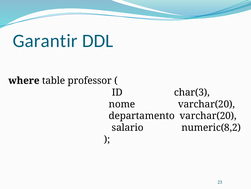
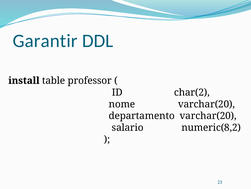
where: where -> install (24, 80)
char(3: char(3 -> char(2 (192, 92)
